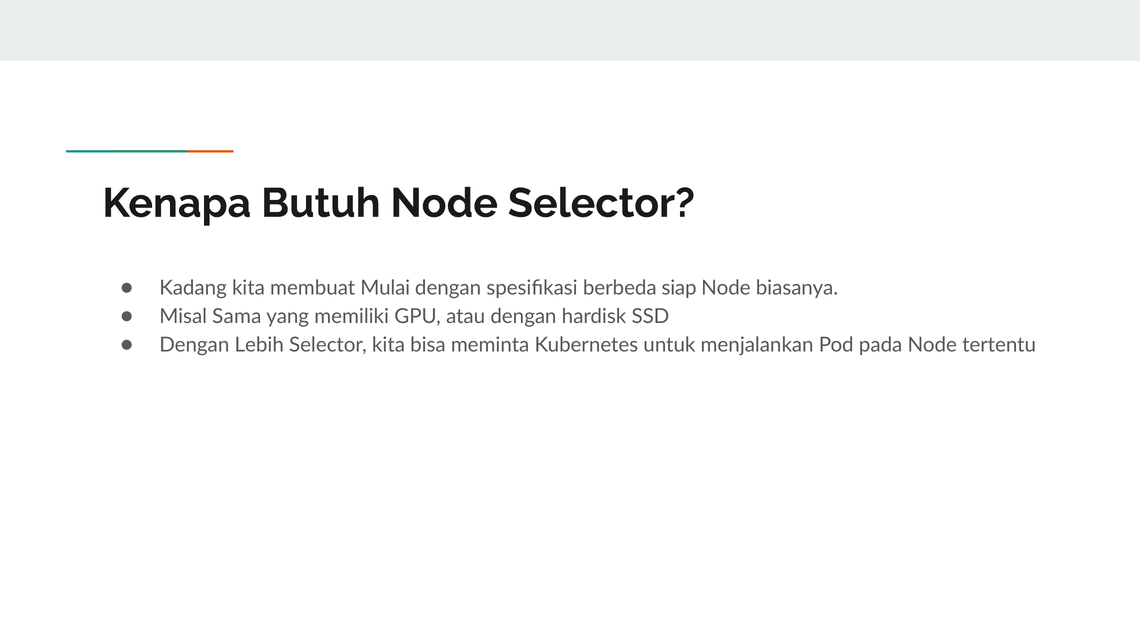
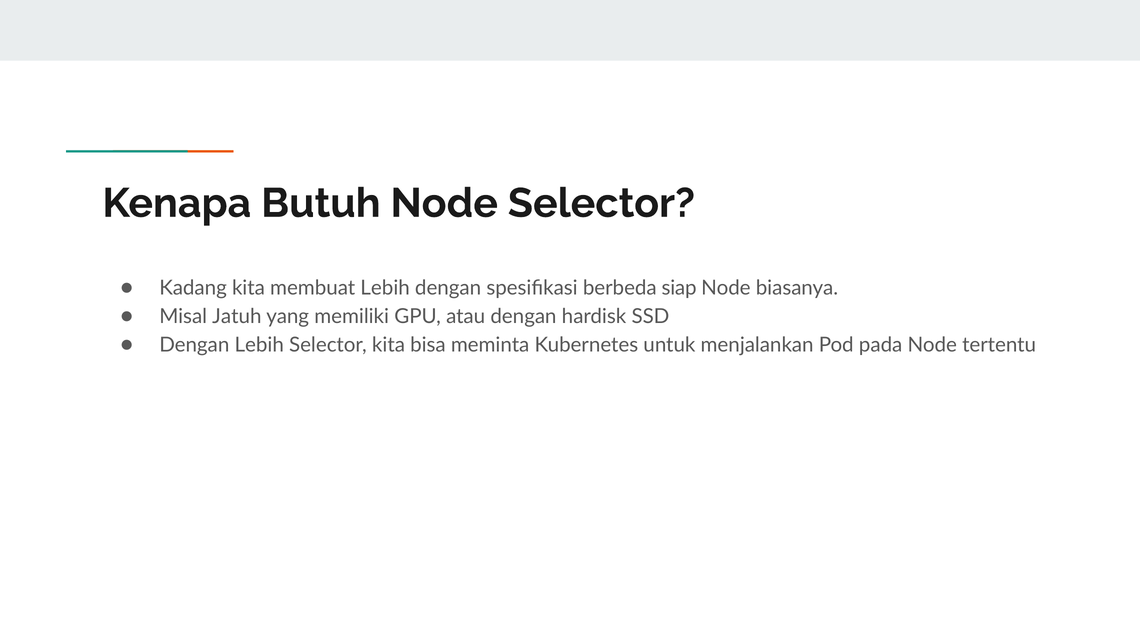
membuat Mulai: Mulai -> Lebih (385, 288)
Sama: Sama -> Jatuh (237, 316)
